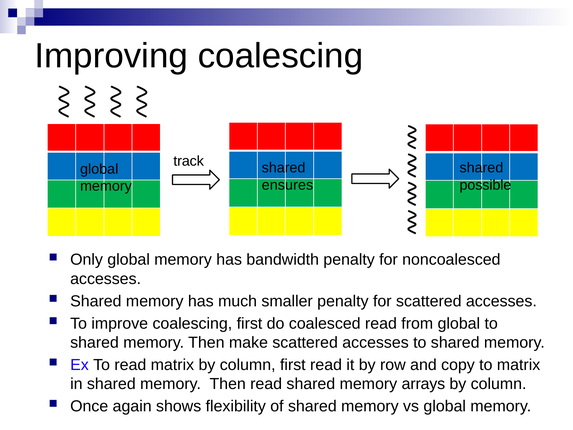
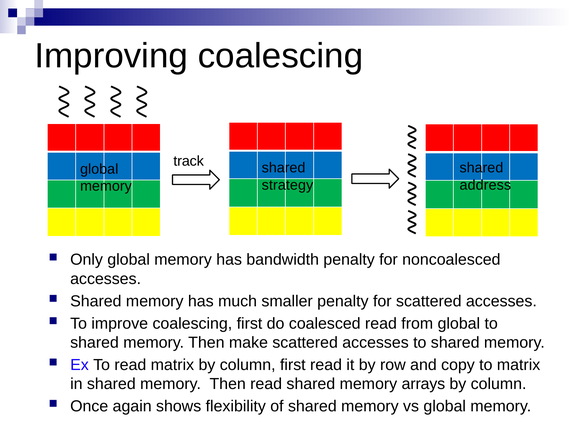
ensures: ensures -> strategy (287, 185)
possible: possible -> address (485, 185)
